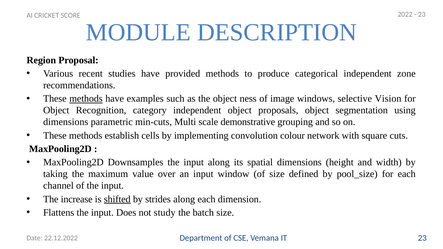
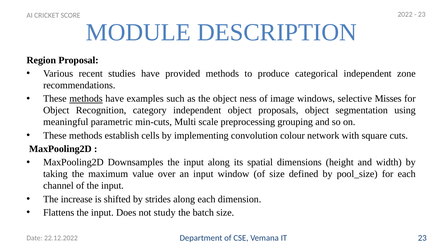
Vision: Vision -> Misses (388, 99)
dimensions: dimensions -> meaningful (66, 122)
demonstrative: demonstrative -> preprocessing (248, 122)
shifted underline: present -> none (117, 199)
